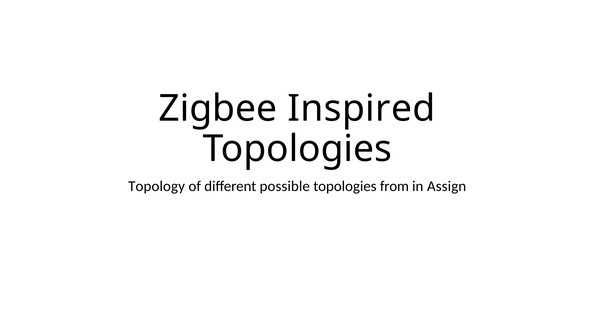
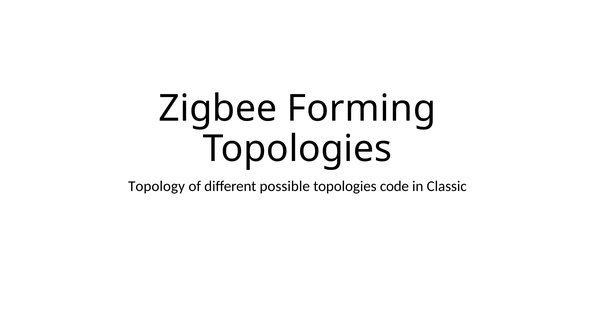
Inspired: Inspired -> Forming (361, 109)
from: from -> code (394, 186)
Assign: Assign -> Classic (447, 186)
